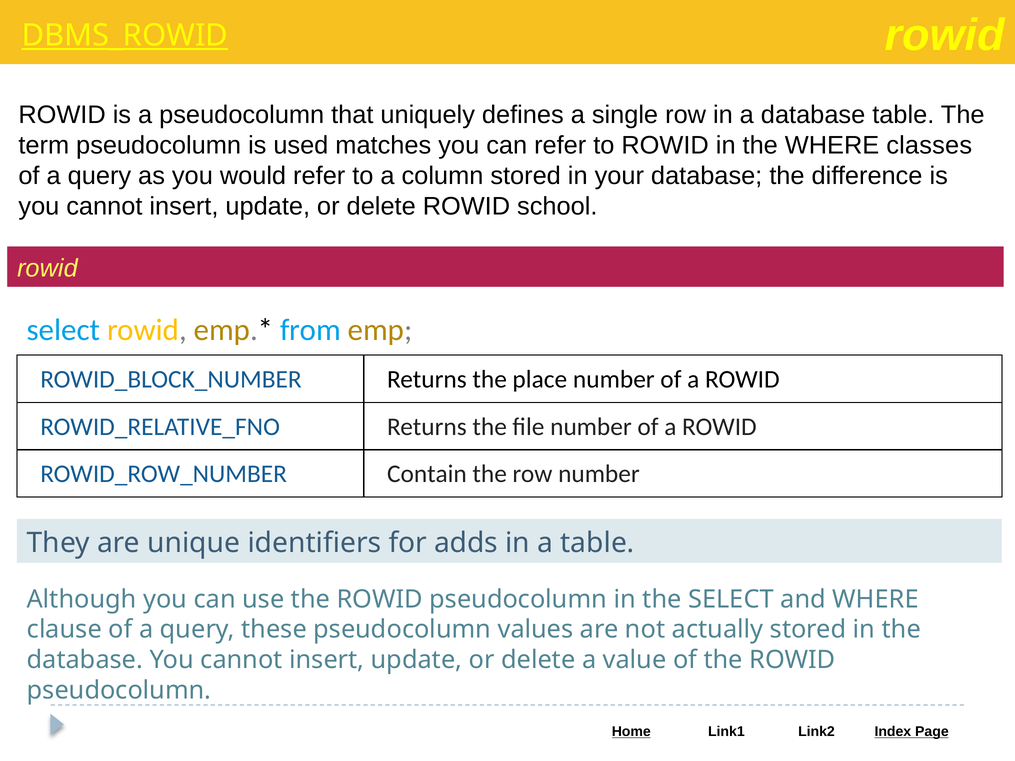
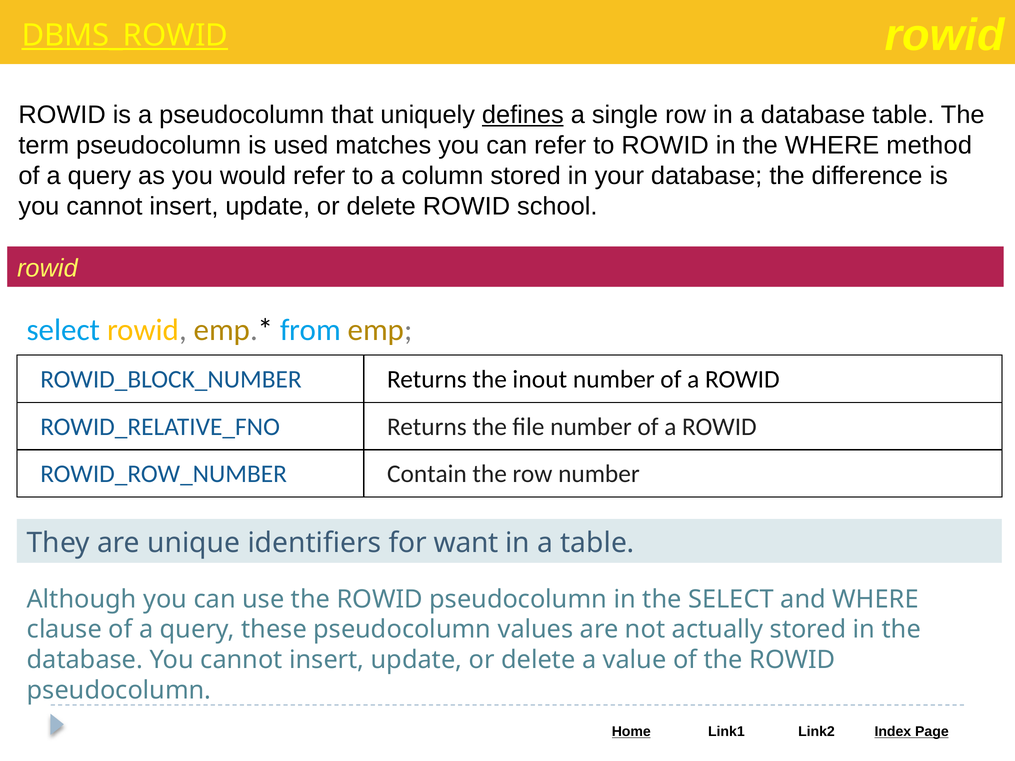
defines underline: none -> present (523, 115)
classes: classes -> method (929, 145)
place: place -> inout (540, 379)
adds: adds -> want (466, 543)
